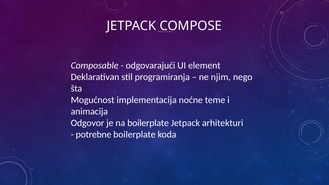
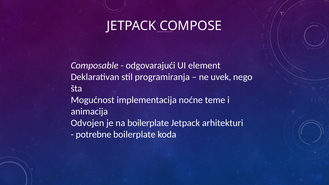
njim: njim -> uvek (221, 77)
Odgovor: Odgovor -> Odvojen (87, 123)
